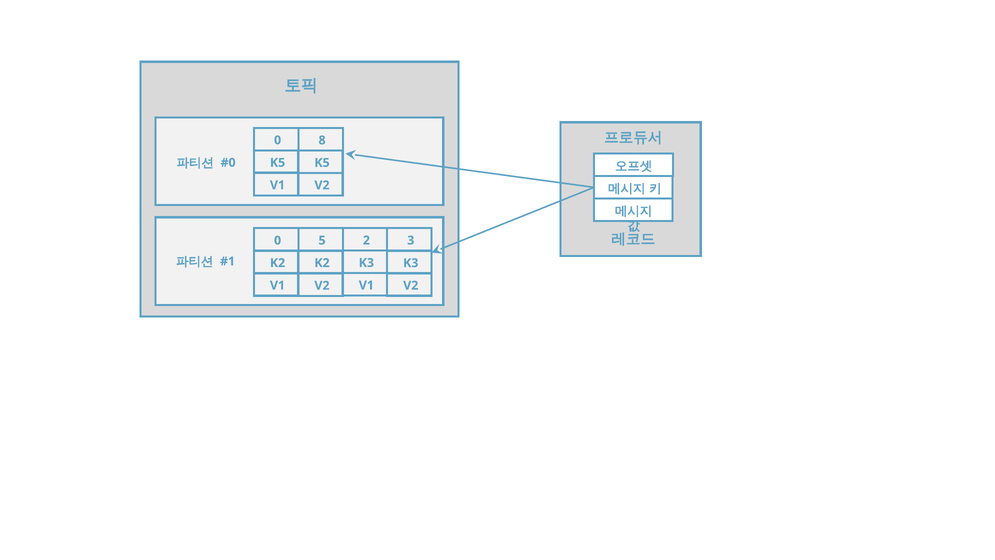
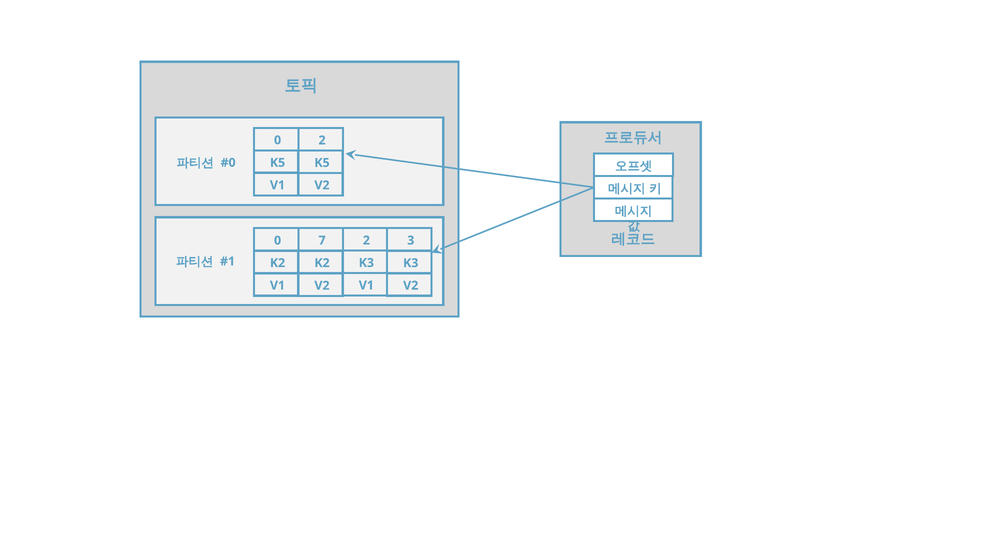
0 8: 8 -> 2 (322, 140)
5: 5 -> 7 (322, 240)
